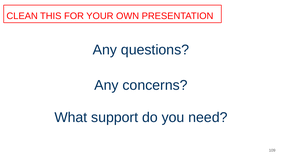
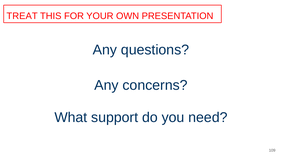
CLEAN: CLEAN -> TREAT (22, 16)
